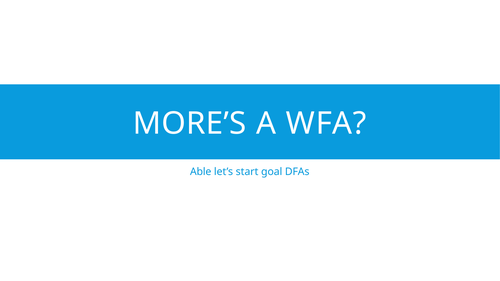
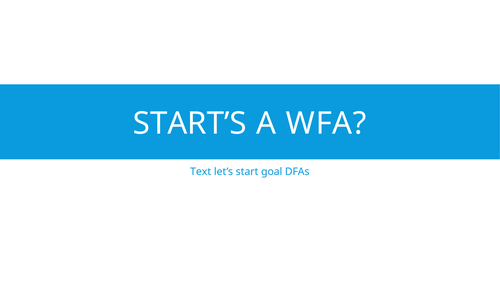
MORE’S: MORE’S -> START’S (190, 124)
Able: Able -> Text (201, 172)
